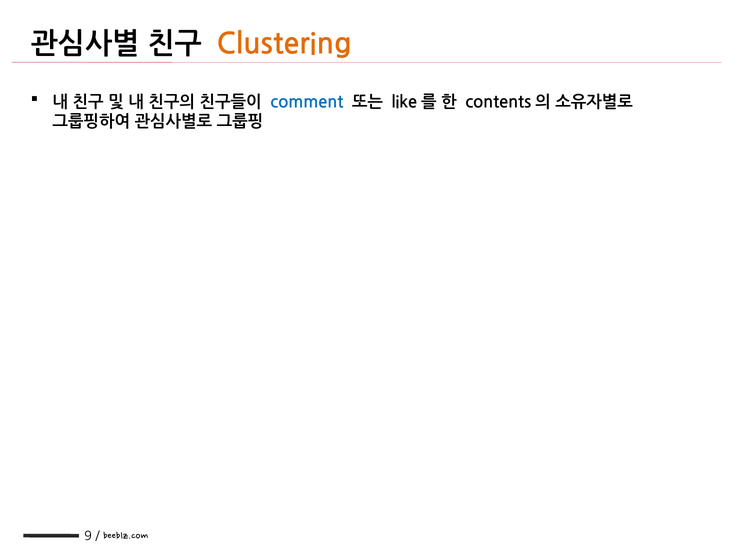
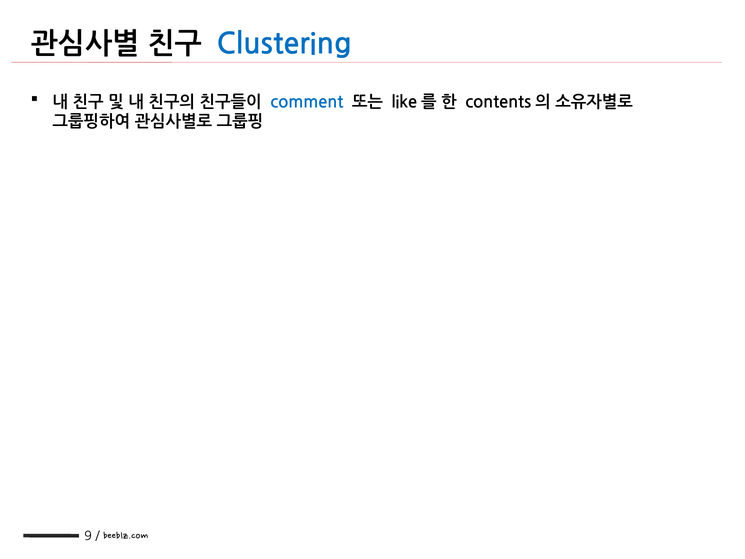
Clustering colour: orange -> blue (284, 44)
